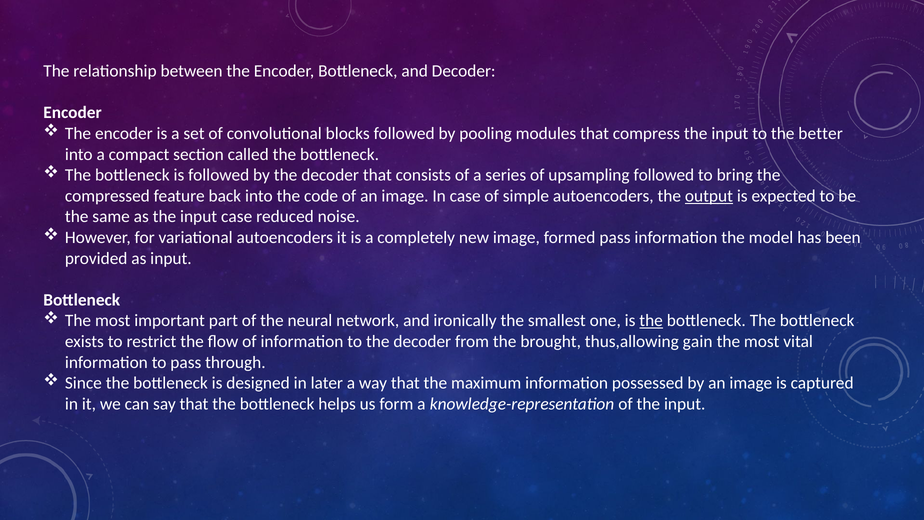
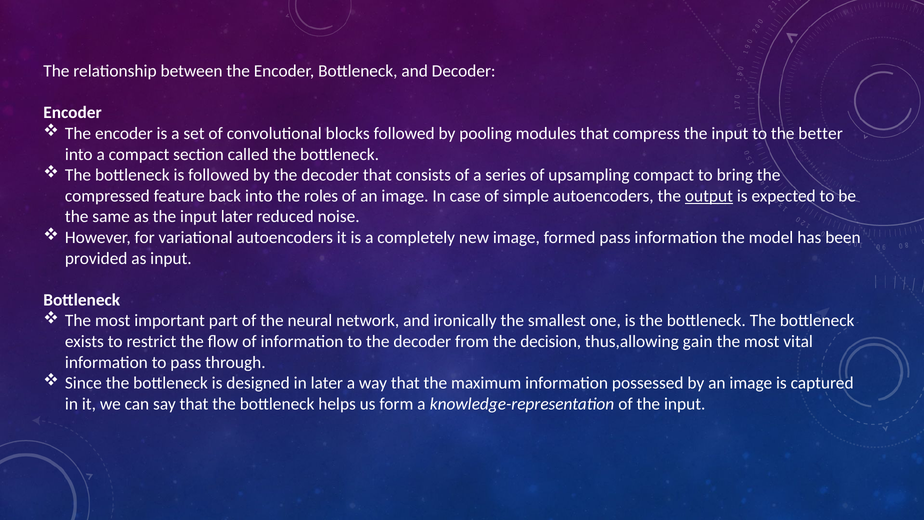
upsampling followed: followed -> compact (664, 175)
code: code -> roles (321, 196)
input case: case -> later (237, 217)
the underline: present -> none (651, 321)
brought: brought -> decision (551, 341)
